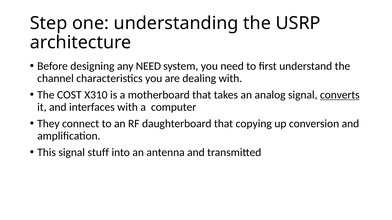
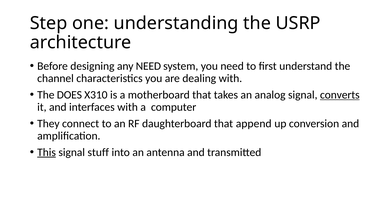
COST: COST -> DOES (69, 95)
copying: copying -> append (254, 124)
This underline: none -> present (47, 153)
